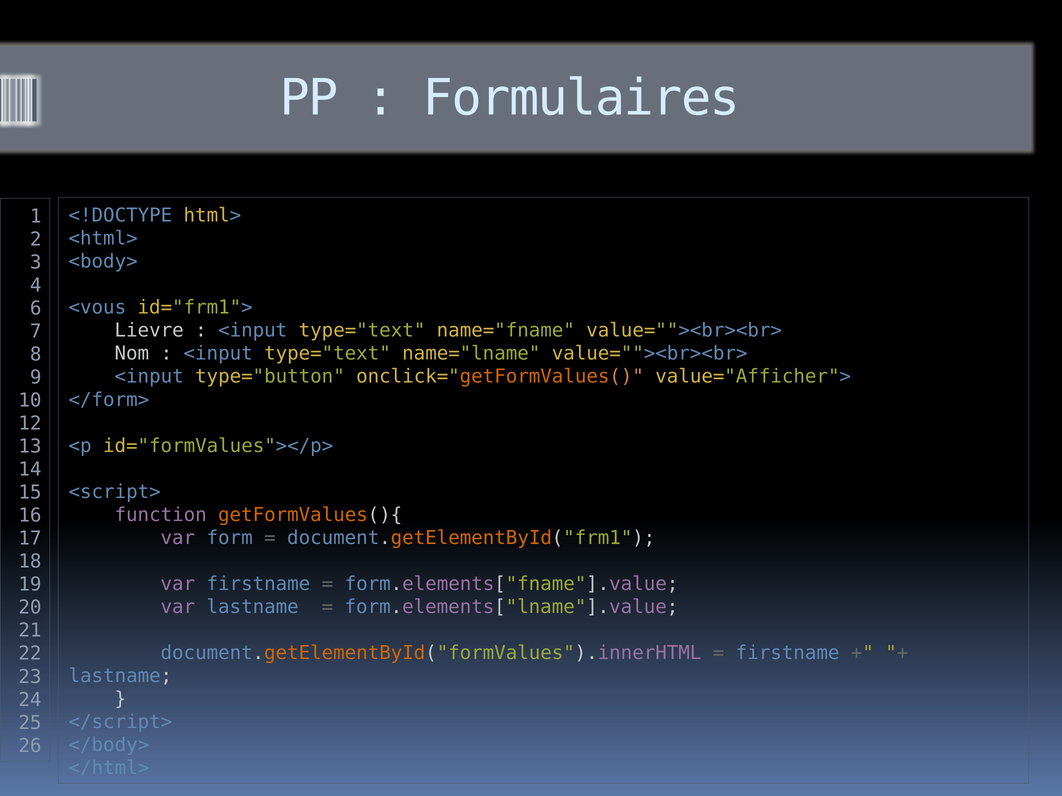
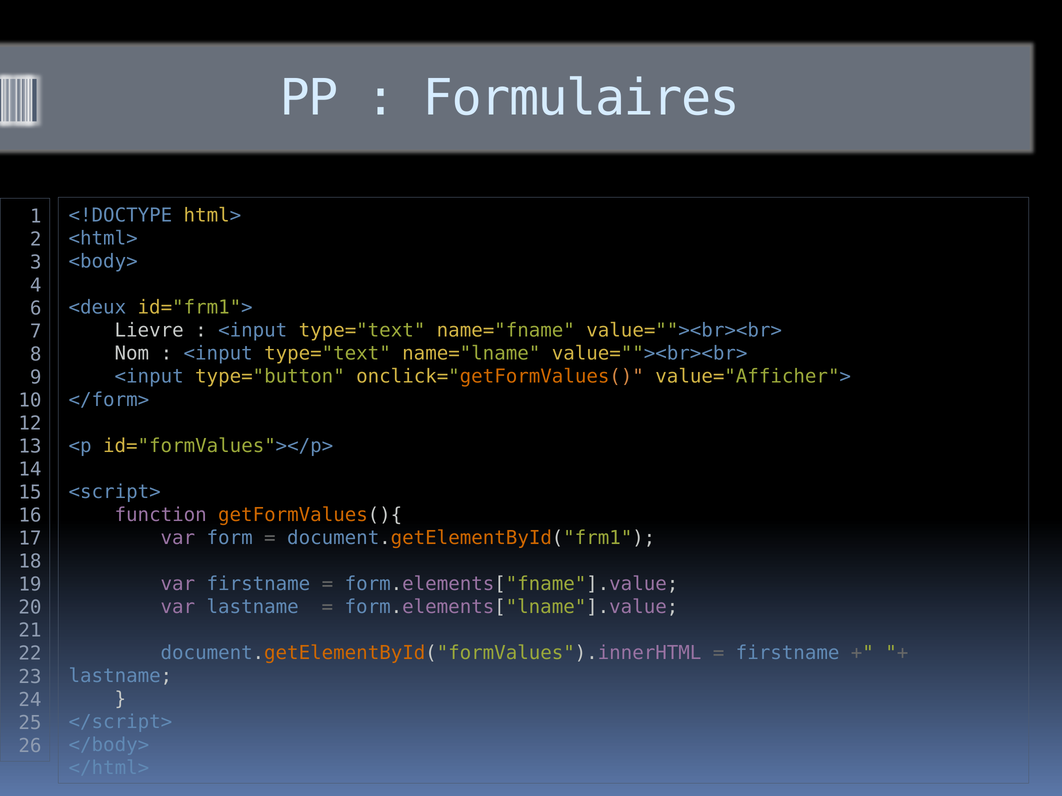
<vous: <vous -> <deux (97, 308)
